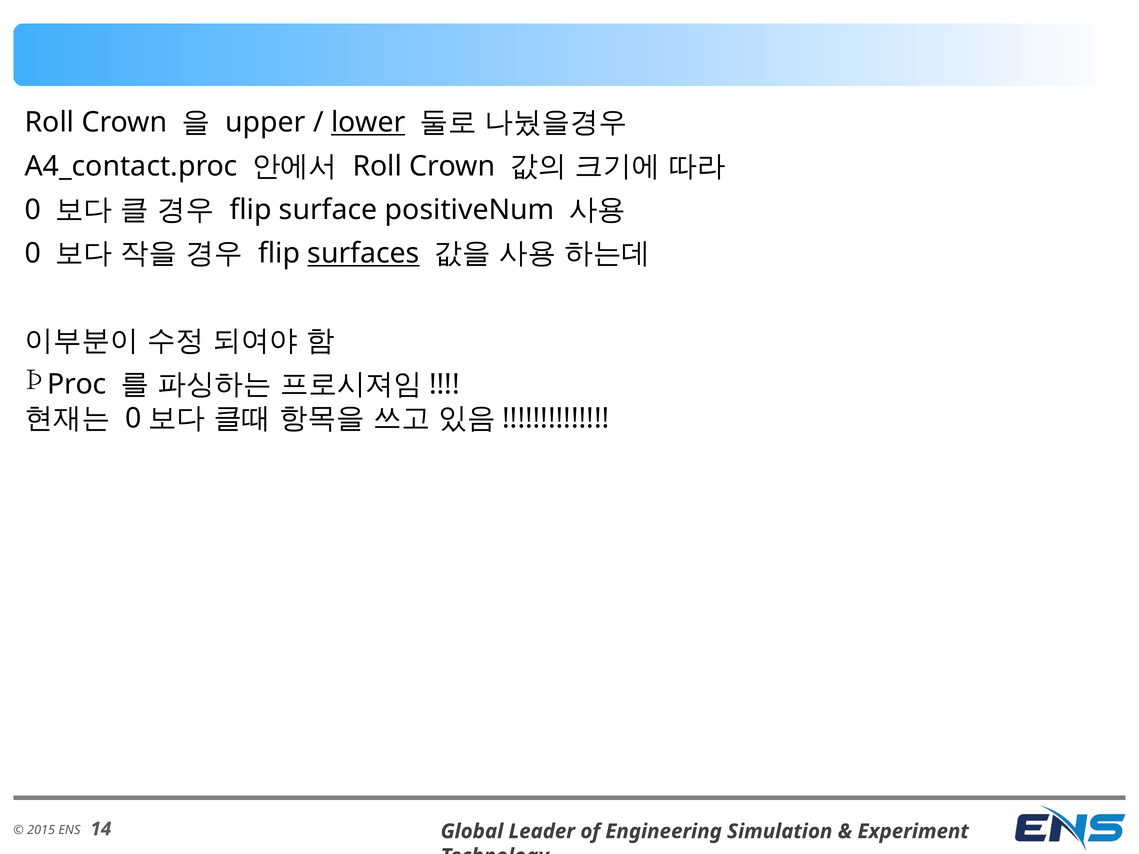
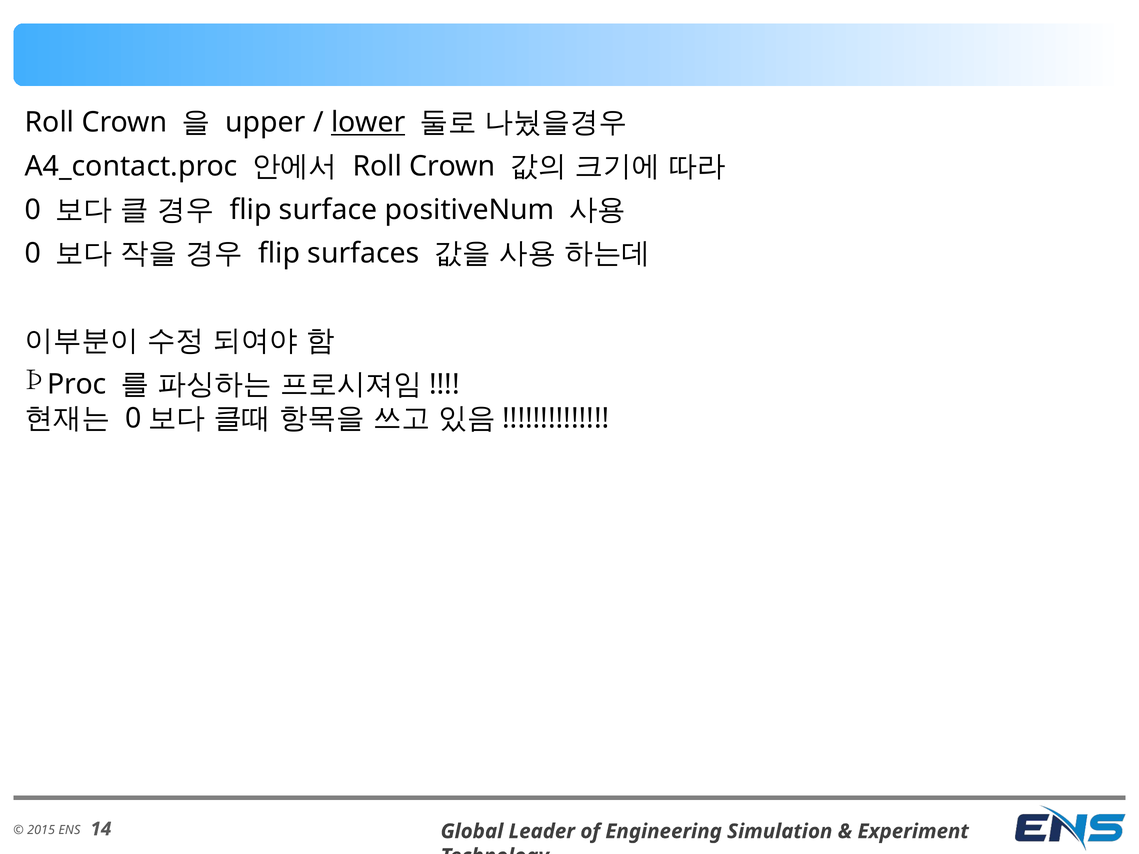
surfaces underline: present -> none (363, 254)
